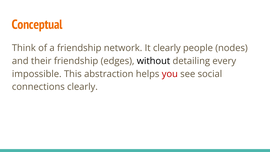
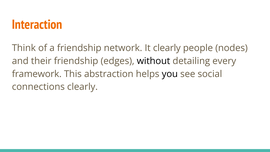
Conceptual: Conceptual -> Interaction (37, 25)
impossible: impossible -> framework (37, 74)
you colour: red -> black (170, 74)
